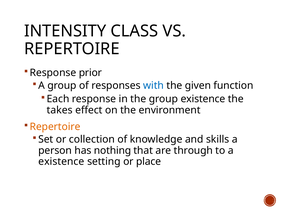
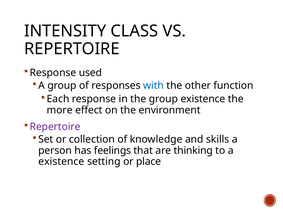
prior: prior -> used (90, 73)
given: given -> other (198, 85)
takes: takes -> more (60, 110)
Repertoire colour: orange -> purple (55, 126)
nothing: nothing -> feelings (113, 150)
through: through -> thinking (193, 150)
